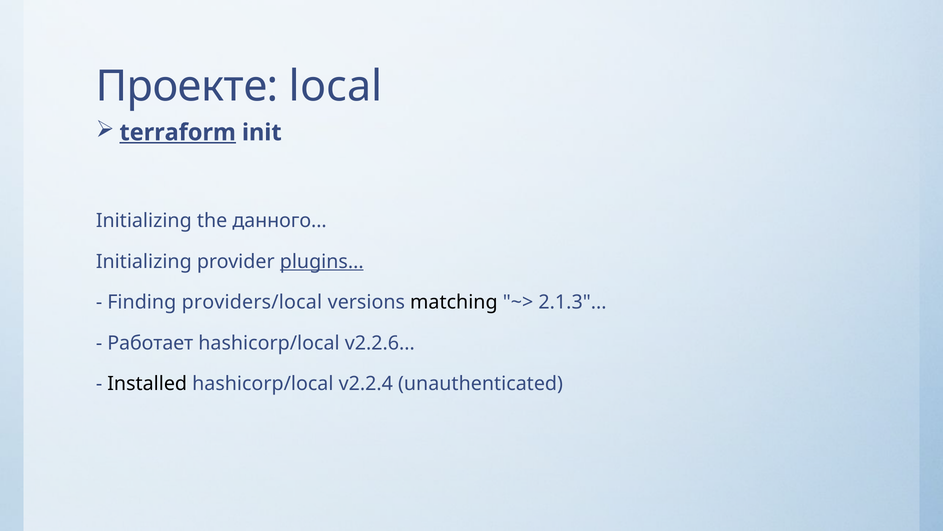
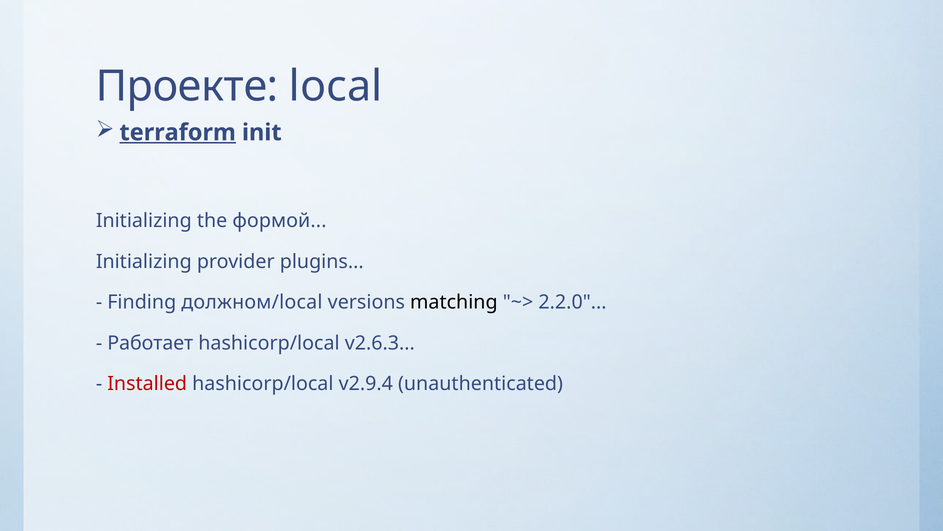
данного: данного -> формой (279, 221)
plugins underline: present -> none (322, 261)
providers/local: providers/local -> должном/local (252, 302)
2.1.3: 2.1.3 -> 2.2.0 (573, 302)
v2.2.6: v2.2.6 -> v2.6.3 (380, 343)
Installed colour: black -> red (147, 384)
v2.2.4: v2.2.4 -> v2.9.4 (366, 384)
